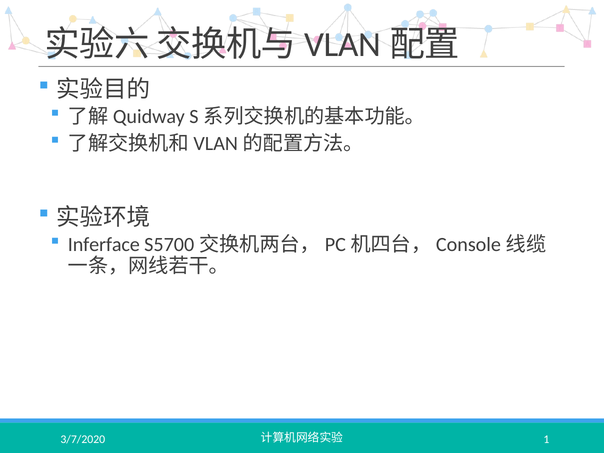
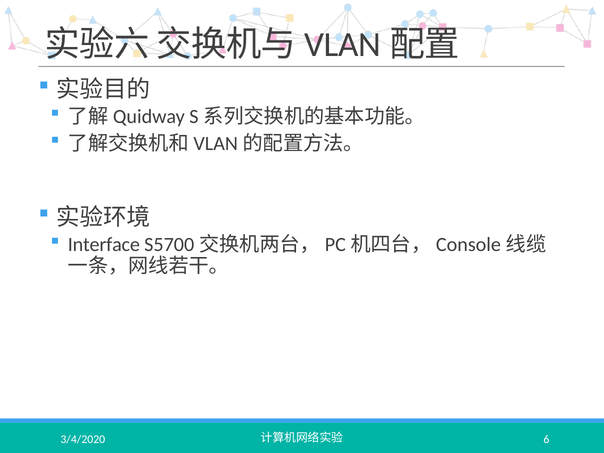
Inferface: Inferface -> Interface (104, 244)
1: 1 -> 6 (546, 439)
3/7/2020: 3/7/2020 -> 3/4/2020 (83, 440)
